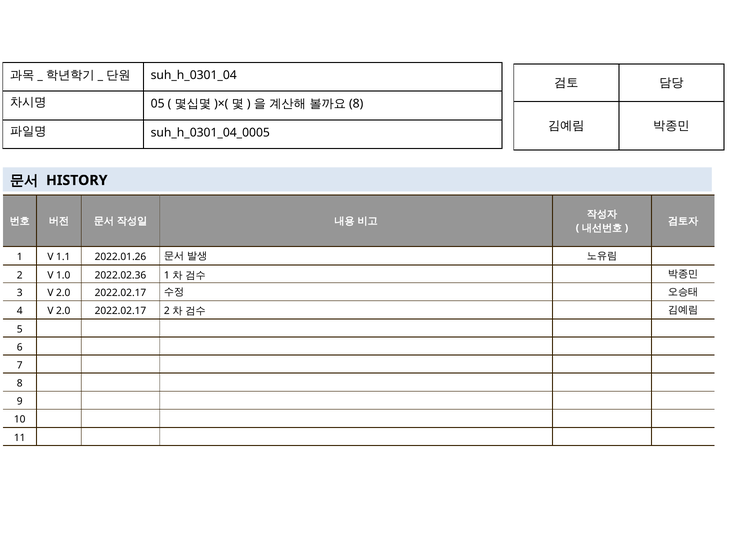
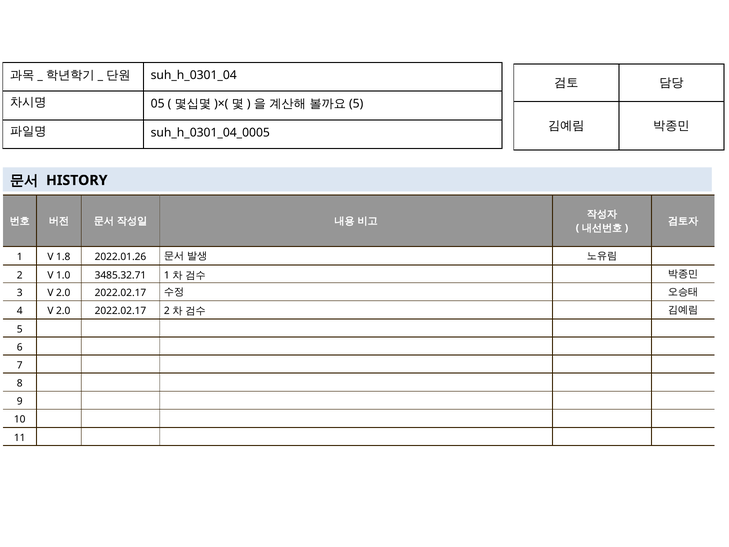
8: 8 -> 5 (356, 104)
1.1: 1.1 -> 1.8 (63, 257)
2022.02.36: 2022.02.36 -> 3485.32.71 (120, 275)
